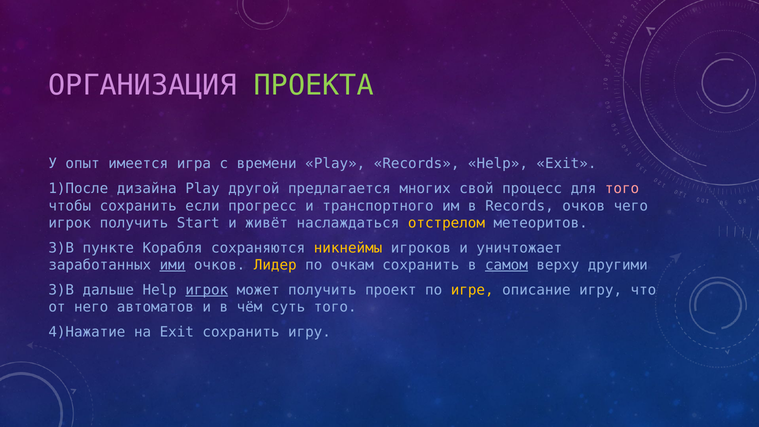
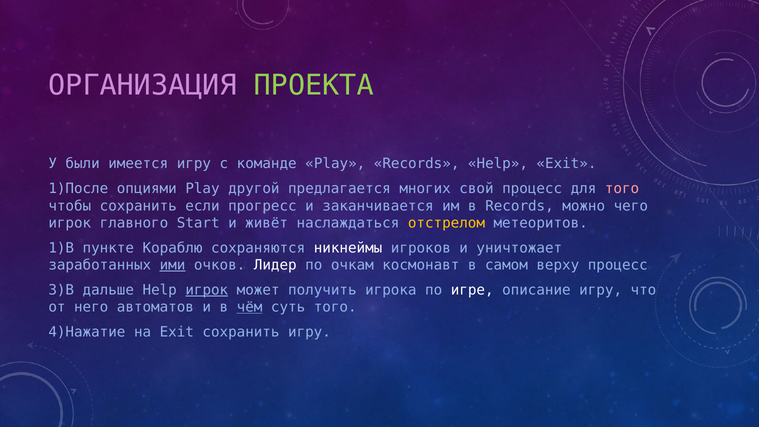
опыт: опыт -> были (83, 164)
имеется игра: игра -> игру (194, 164)
времени: времени -> команде (267, 164)
дизайна: дизайна -> опциями (147, 189)
транспортного: транспортного -> заканчивается (378, 206)
Records очков: очков -> можно (584, 206)
игрок получить: получить -> главного (134, 223)
3)В: 3)В -> 1)В (61, 248)
Корабля: Корабля -> Кораблю (173, 248)
никнеймы colour: yellow -> white (348, 248)
Лидер colour: yellow -> white (275, 265)
очкам сохранить: сохранить -> космонавт (421, 265)
самом underline: present -> none (506, 265)
верху другими: другими -> процесс (618, 265)
проект: проект -> игрока (391, 290)
игре colour: yellow -> white (472, 290)
чём underline: none -> present (250, 307)
